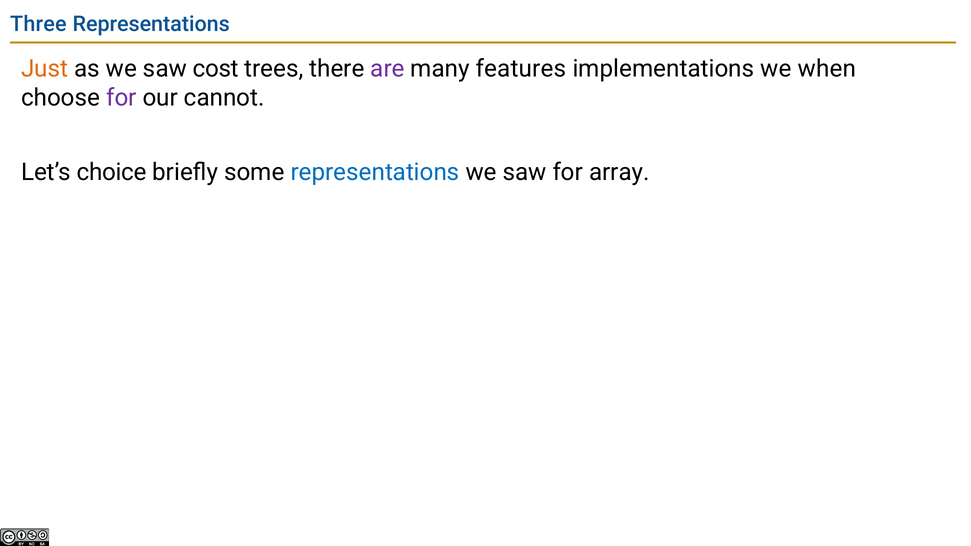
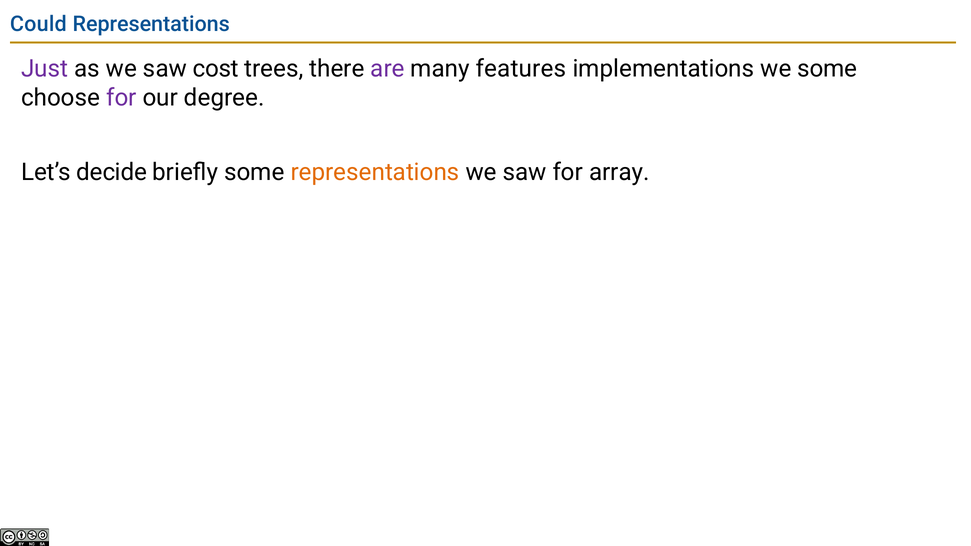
Three: Three -> Could (38, 24)
Just colour: orange -> purple (45, 69)
we when: when -> some (827, 69)
cannot: cannot -> degree (224, 98)
choice: choice -> decide (112, 172)
representations colour: blue -> orange (375, 172)
